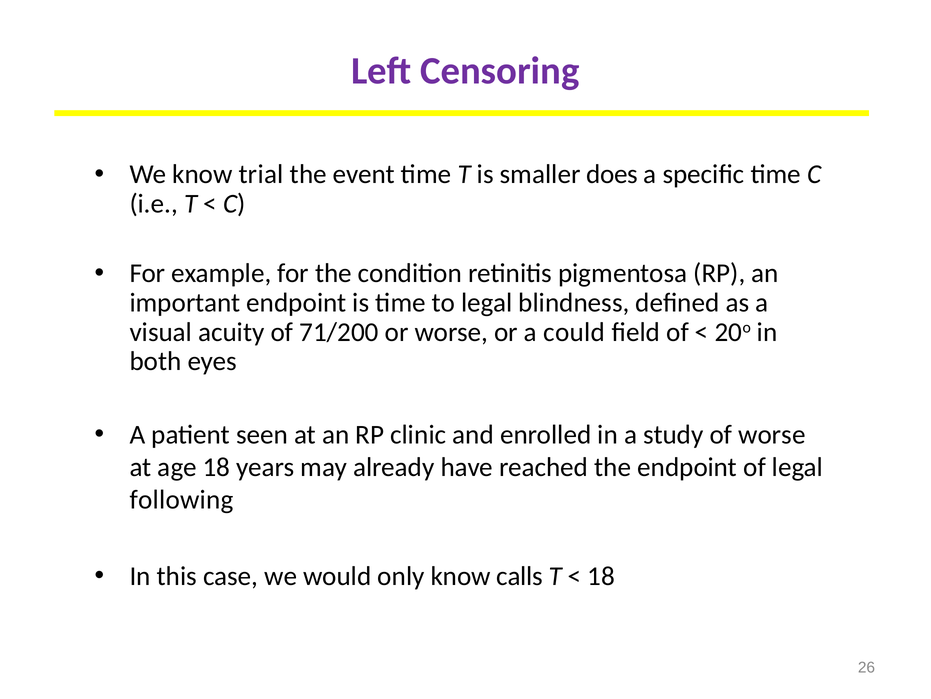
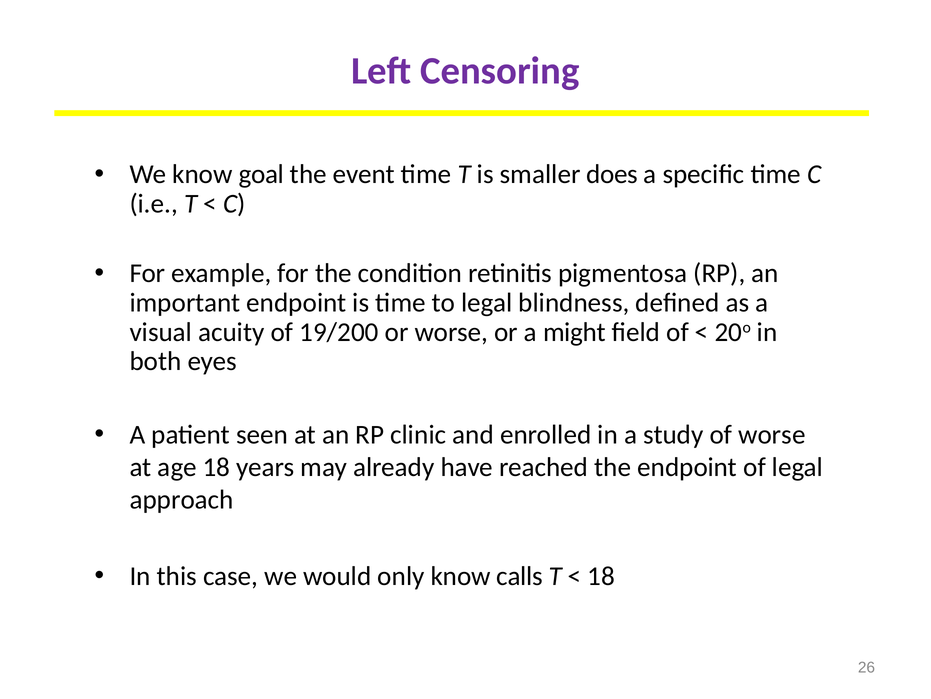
trial: trial -> goal (261, 174)
71/200: 71/200 -> 19/200 (339, 332)
could: could -> might (574, 332)
following: following -> approach (182, 499)
